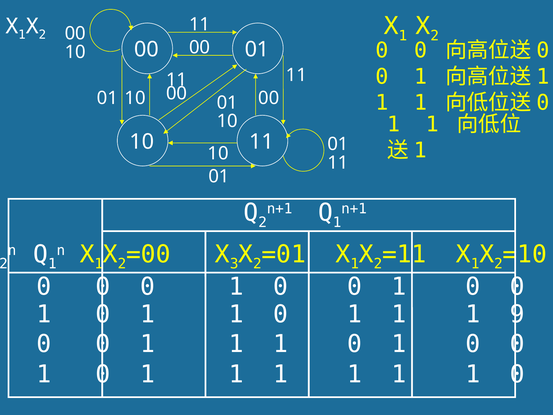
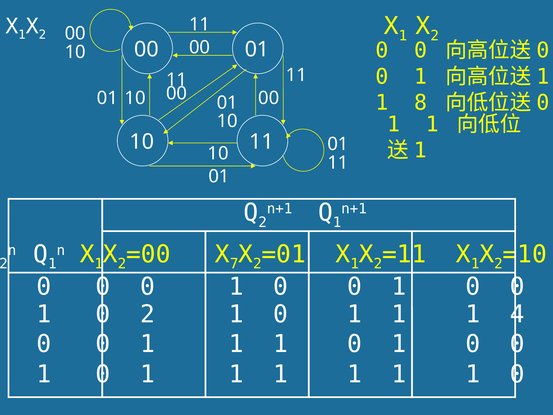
1: 1 -> 8 (421, 103)
3: 3 -> 7 (234, 264)
1: 1 -> 2 (147, 314)
9: 9 -> 4 (517, 314)
